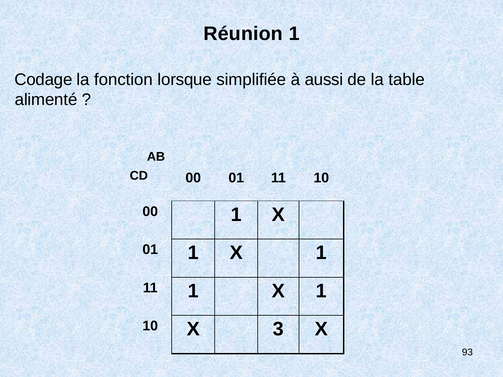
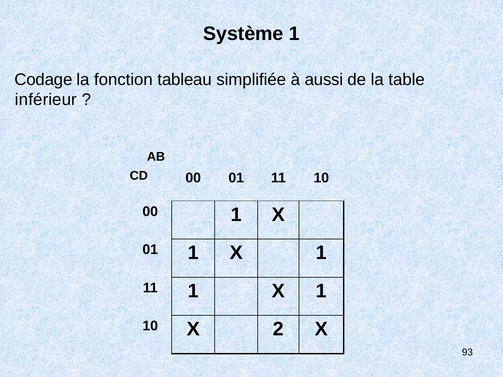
Réunion: Réunion -> Système (243, 34)
lorsque: lorsque -> tableau (185, 80)
alimenté: alimenté -> inférieur (46, 100)
3: 3 -> 2 (278, 329)
